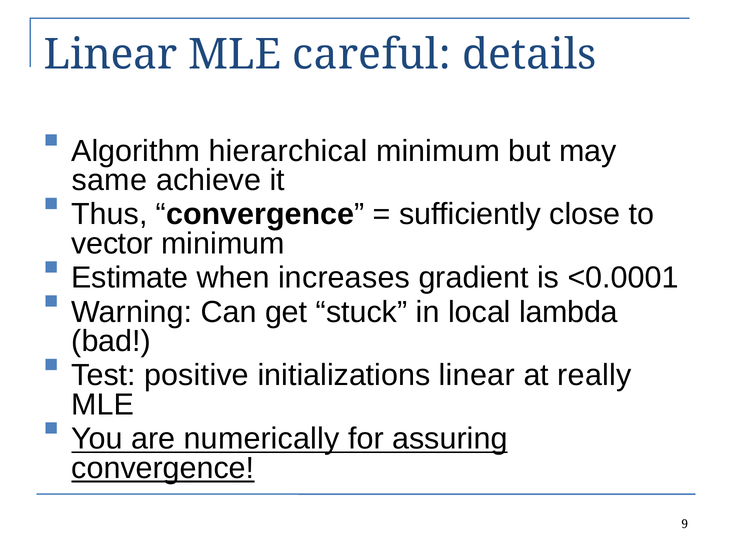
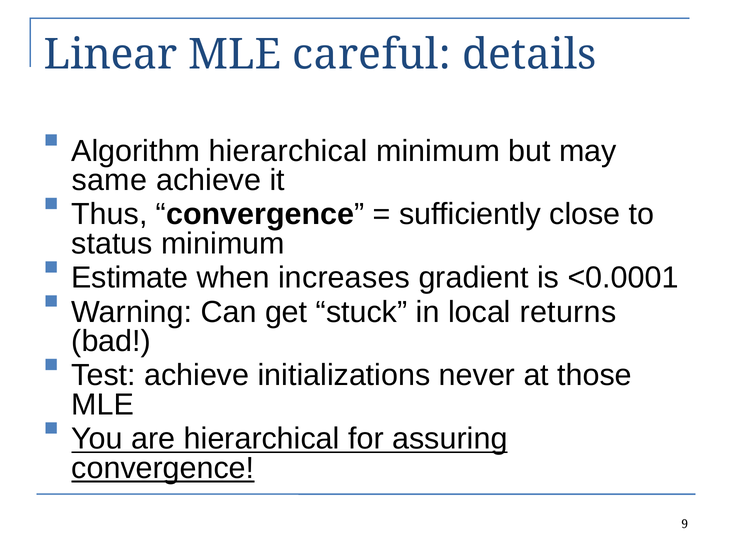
vector: vector -> status (112, 244)
lambda: lambda -> returns (568, 312)
Test positive: positive -> achieve (197, 375)
initializations linear: linear -> never (477, 375)
really: really -> those (595, 375)
are numerically: numerically -> hierarchical (262, 439)
